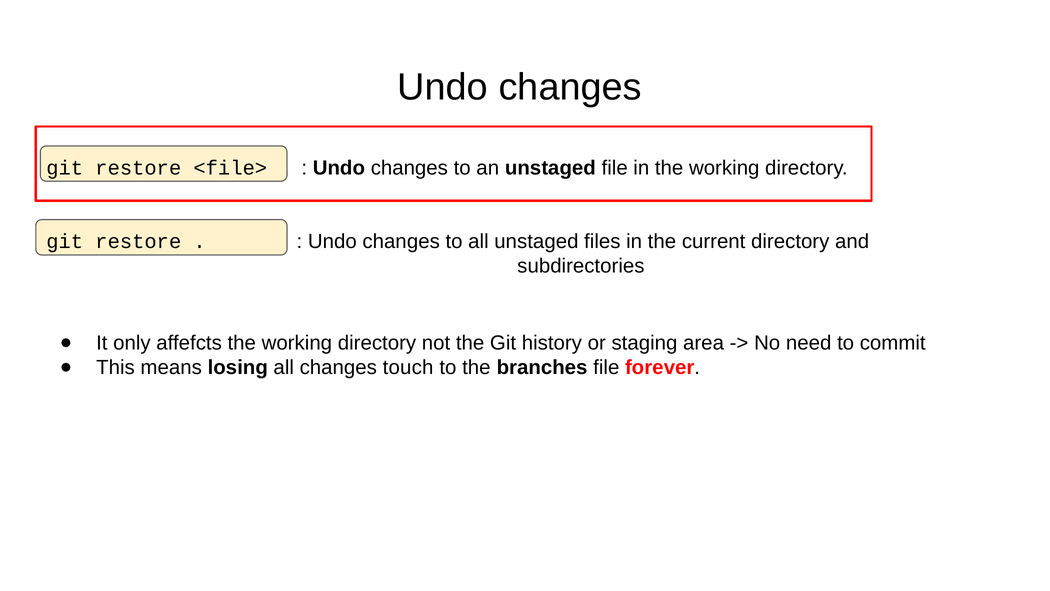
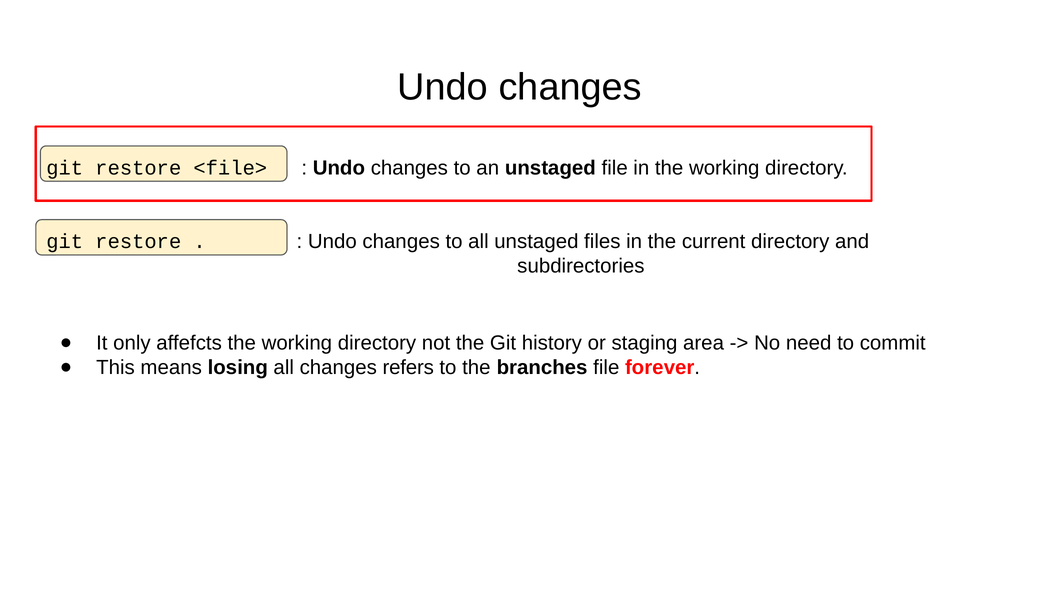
touch: touch -> refers (408, 367)
